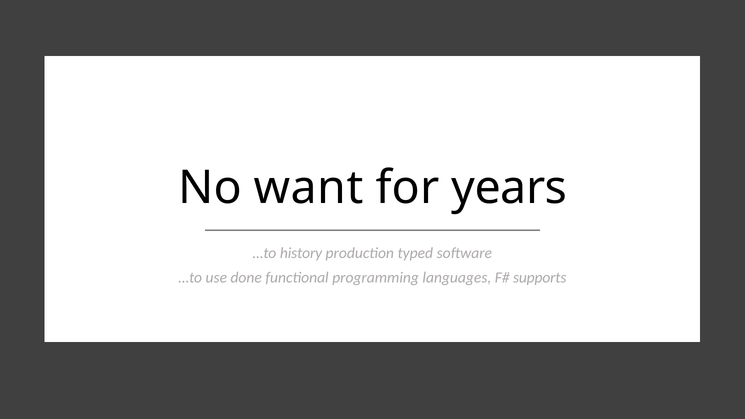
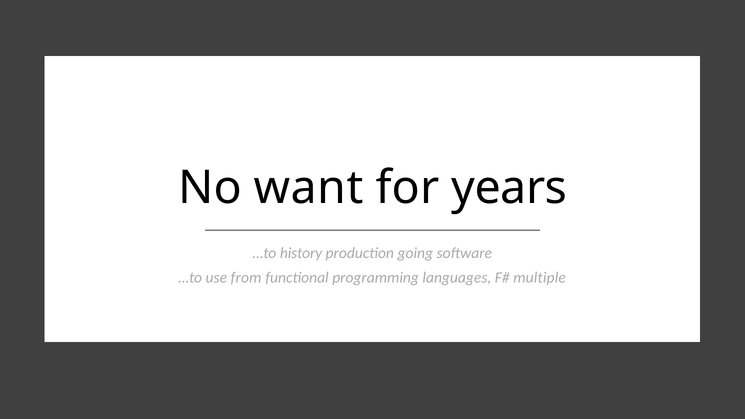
typed: typed -> going (415, 253)
done: done -> from (246, 278)
supports: supports -> multiple (540, 278)
